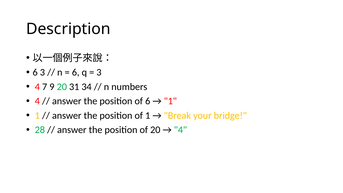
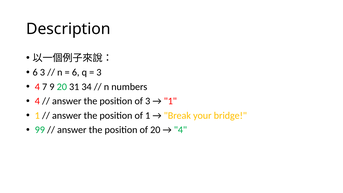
of 6: 6 -> 3 (148, 101)
28: 28 -> 99 (40, 130)
